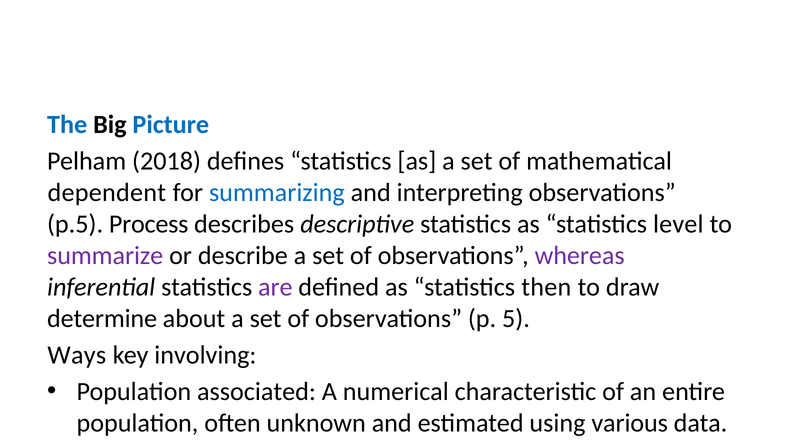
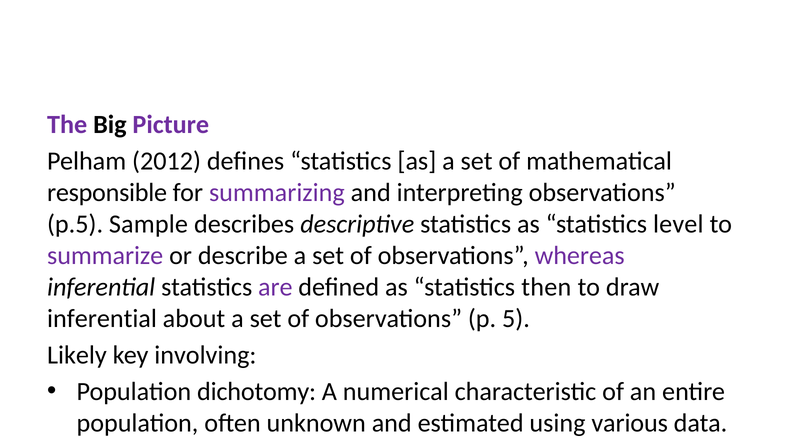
The colour: blue -> purple (67, 125)
Picture colour: blue -> purple (171, 125)
2018: 2018 -> 2012 (167, 161)
dependent: dependent -> responsible (107, 193)
summarizing colour: blue -> purple (277, 193)
p.5 Process: Process -> Sample (148, 224)
determine: determine -> inferential (102, 318)
Ways: Ways -> Likely (77, 355)
associated: associated -> dichotomy (257, 391)
